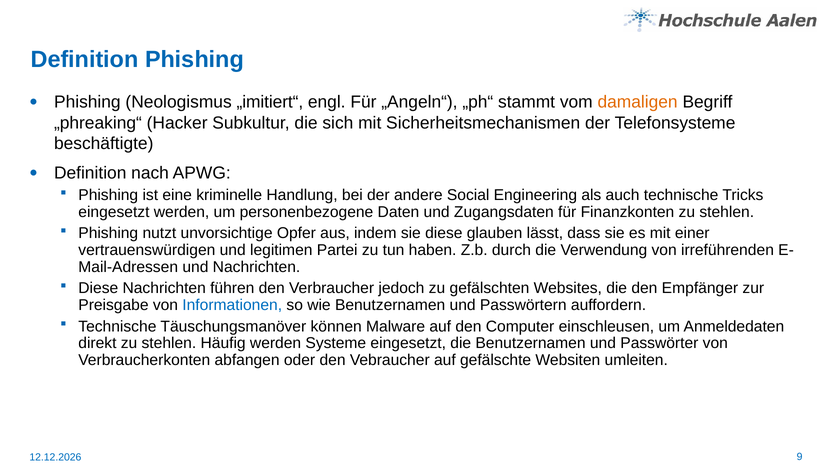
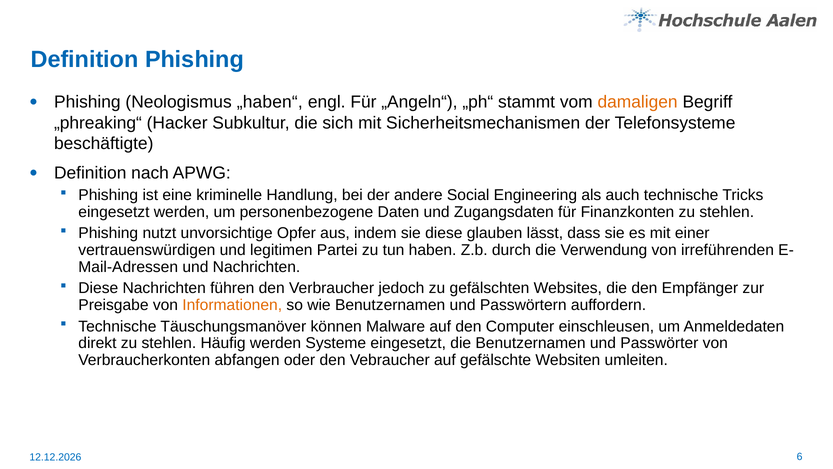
„imitiert“: „imitiert“ -> „haben“ (270, 102)
Informationen colour: blue -> orange (232, 305)
9: 9 -> 6 (800, 457)
